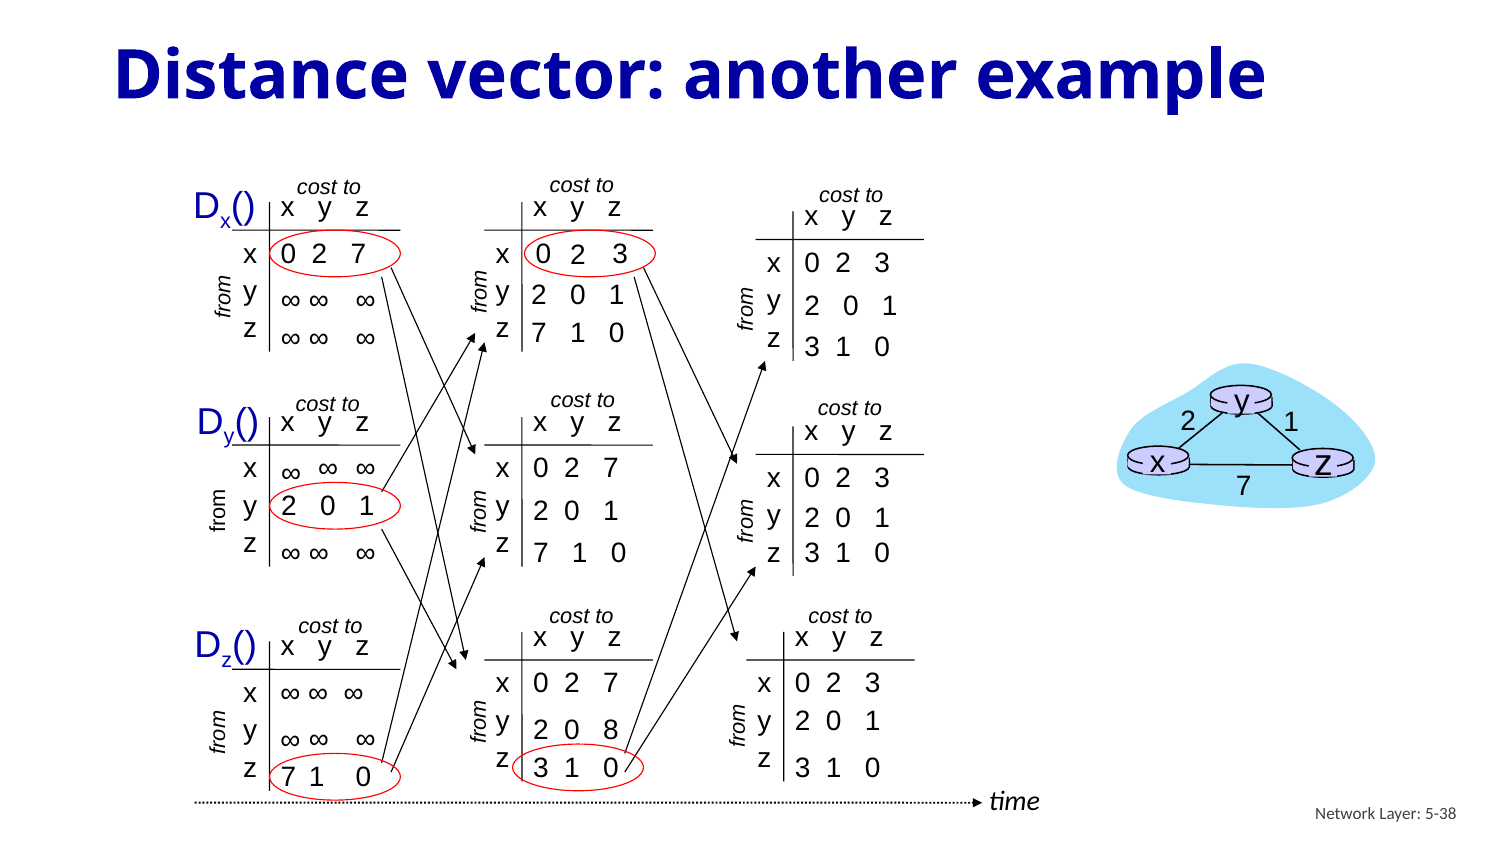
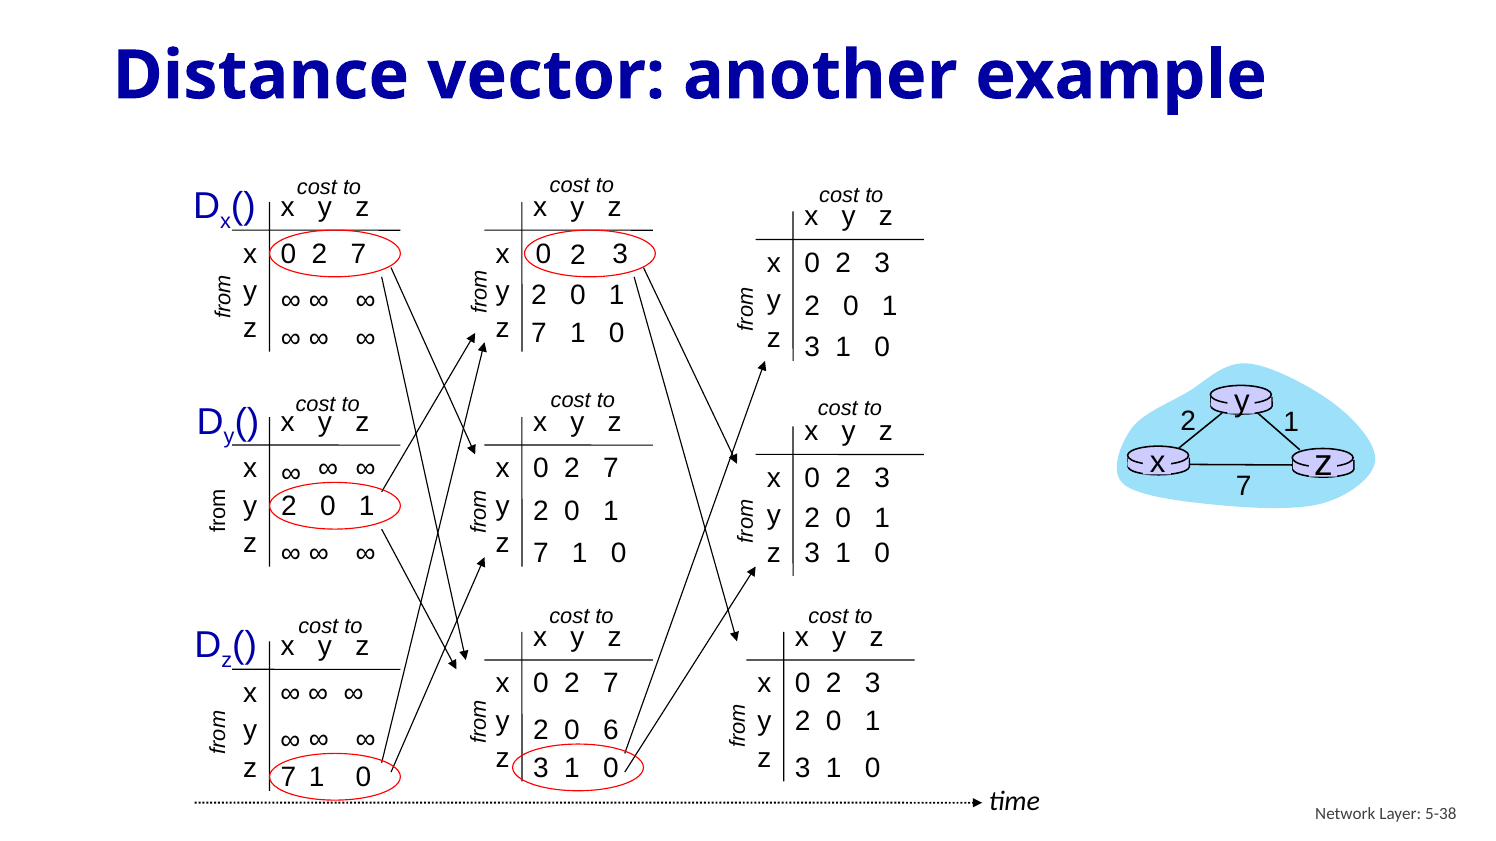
8: 8 -> 6 (611, 731)
